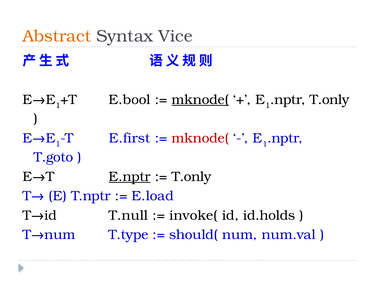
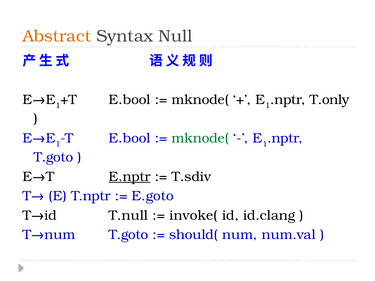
Vice: Vice -> Null (175, 36)
mknode( underline: present -> none (200, 100)
E.first: E.first -> E.bool (130, 138)
mknode( colour: red -> green (200, 138)
T.only: T.only -> T.sdiv (191, 177)
E.load: E.load -> E.goto (153, 196)
id.holds: id.holds -> id.clang (269, 215)
T→num T.type: T.type -> T.goto (128, 235)
